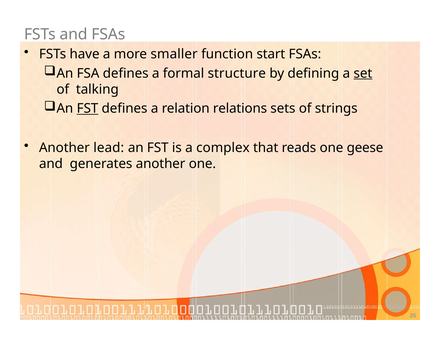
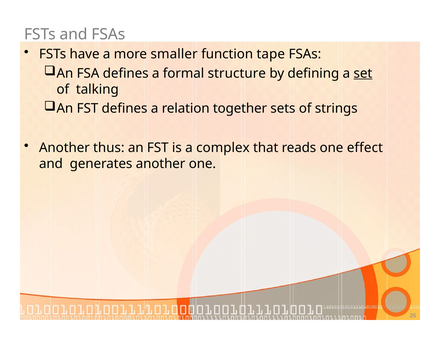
start: start -> tape (271, 54)
FST underline: present -> none (88, 109)
relations: relations -> together (240, 109)
lead: lead -> thus (109, 148)
geese: geese -> effect (365, 148)
